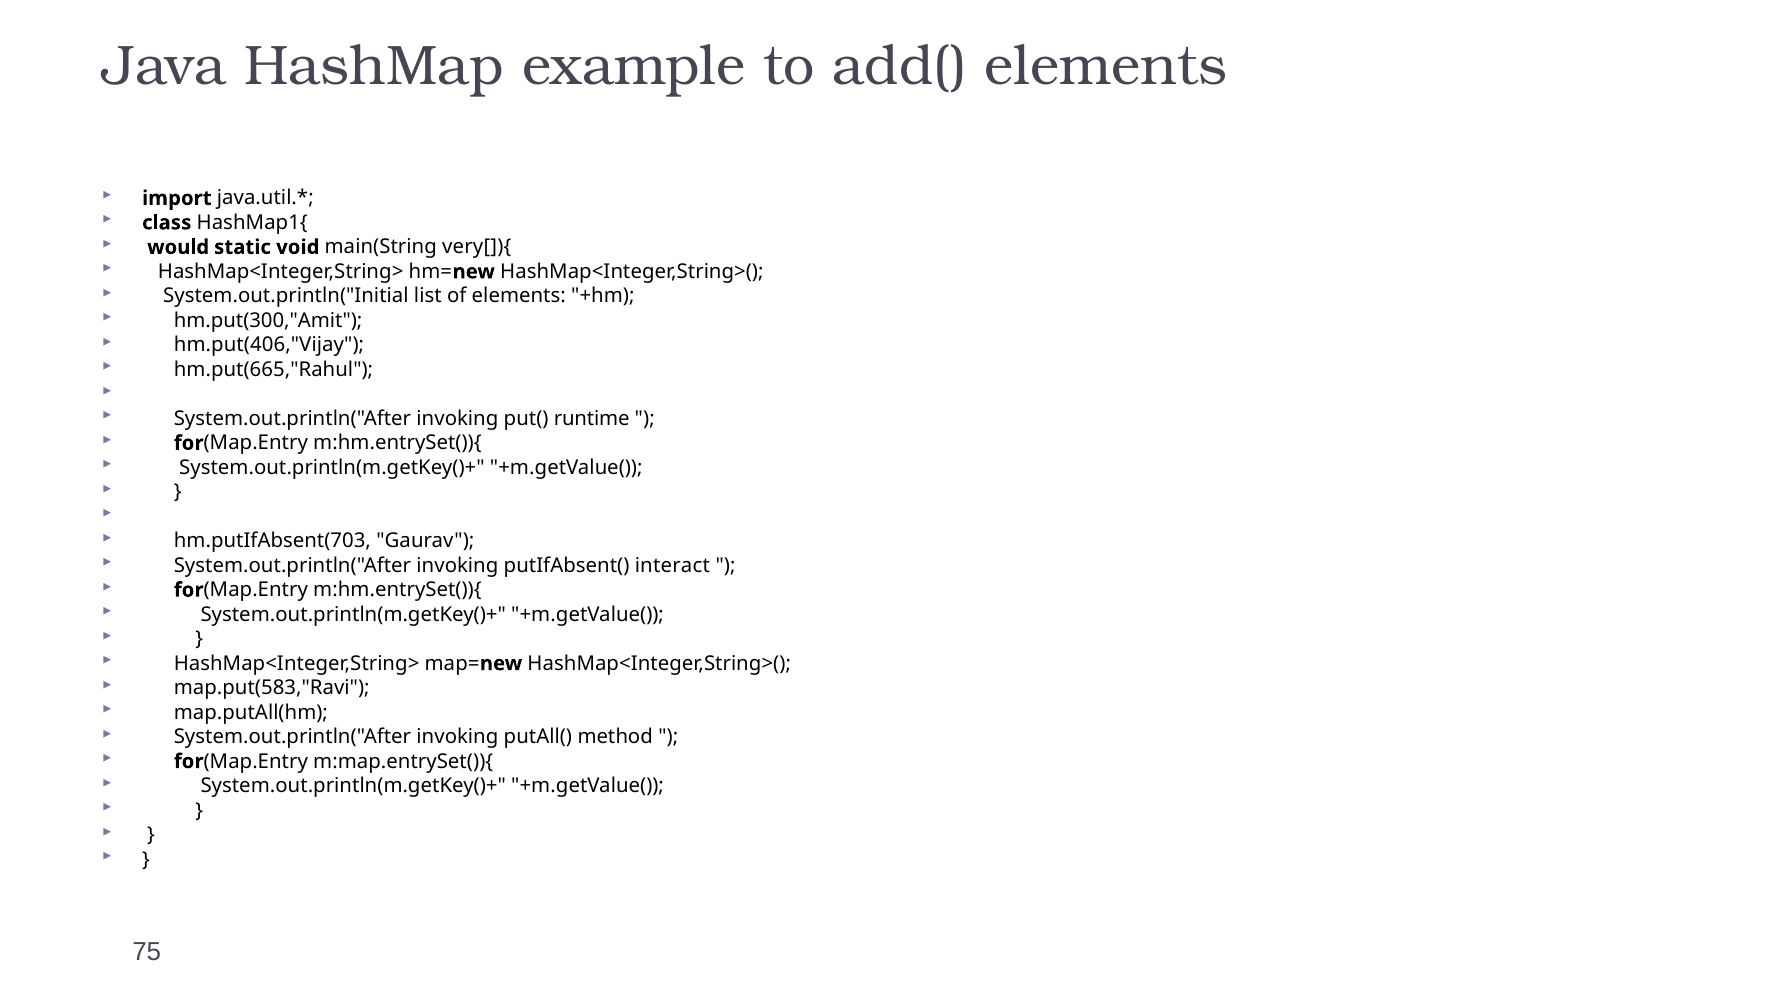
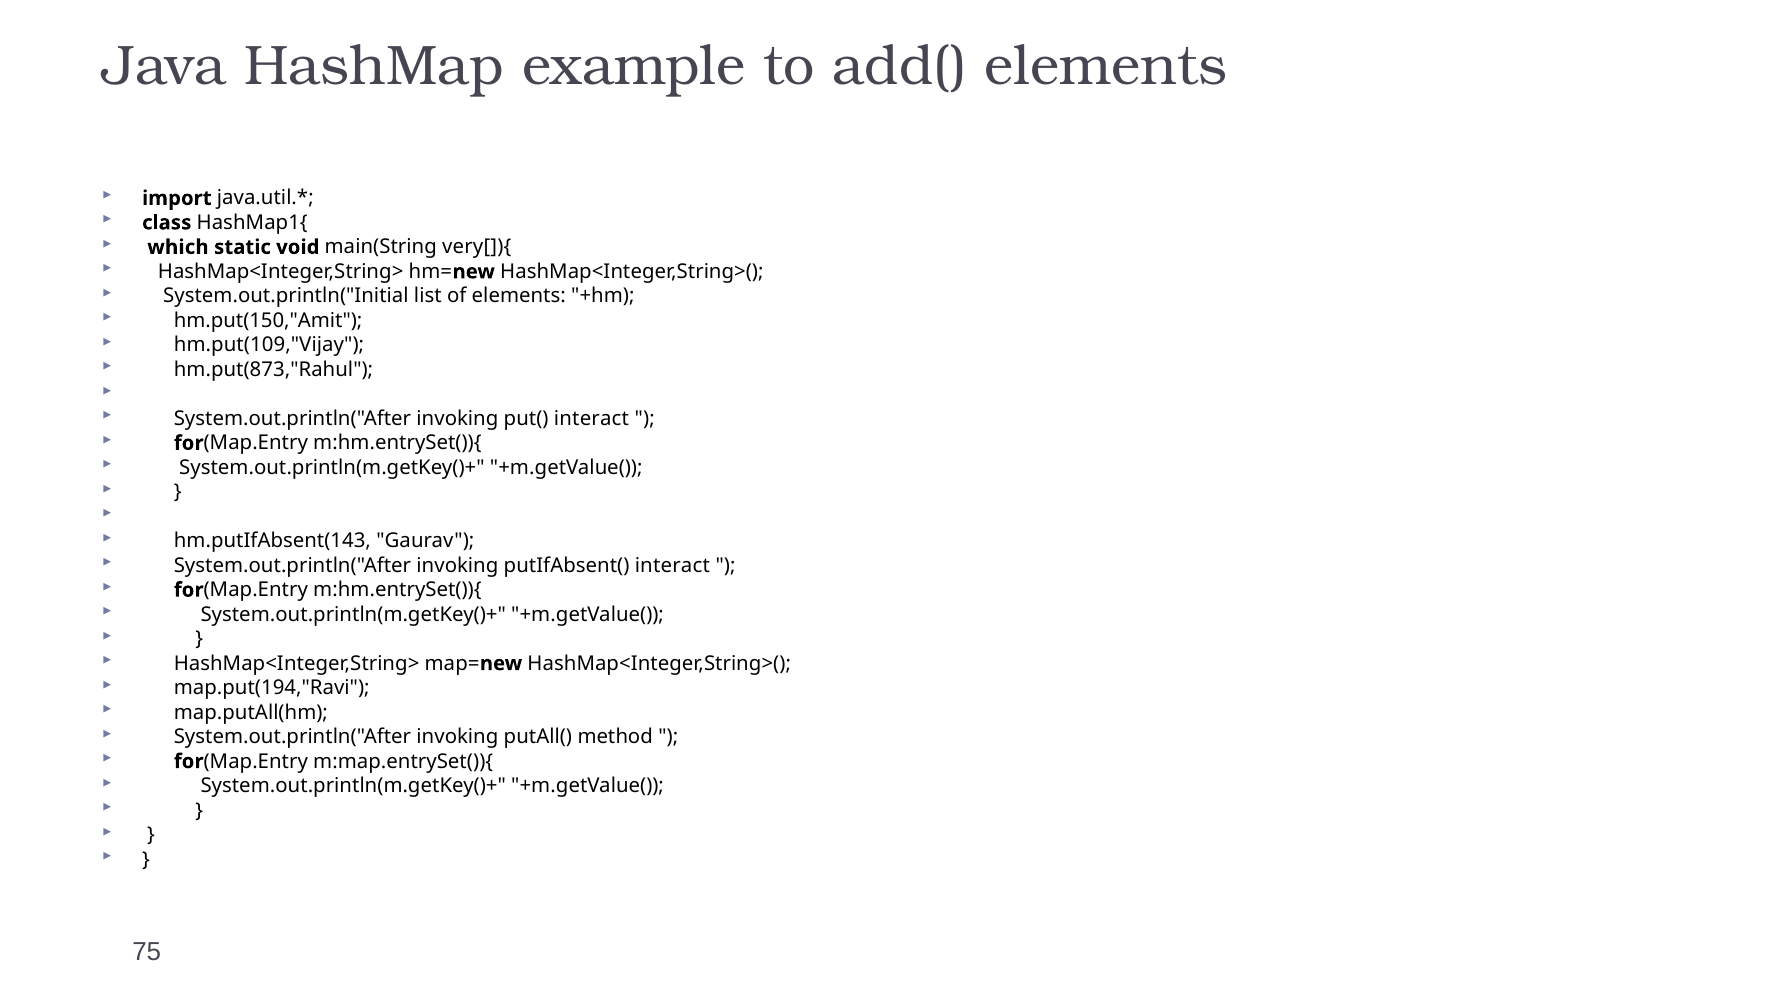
would: would -> which (178, 247)
hm.put(300,"Amit: hm.put(300,"Amit -> hm.put(150,"Amit (268, 321)
hm.put(406,"Vijay: hm.put(406,"Vijay -> hm.put(109,"Vijay (269, 345)
hm.put(665,"Rahul: hm.put(665,"Rahul -> hm.put(873,"Rahul (274, 369)
put( runtime: runtime -> interact (591, 418)
hm.putIfAbsent(703: hm.putIfAbsent(703 -> hm.putIfAbsent(143 (272, 541)
map.put(583,"Ravi: map.put(583,"Ravi -> map.put(194,"Ravi (272, 688)
